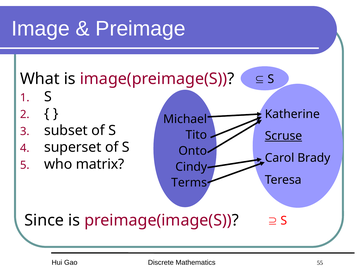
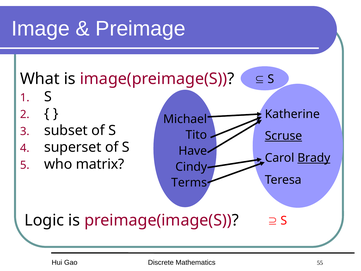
Onto: Onto -> Have (193, 151)
Brady underline: none -> present (314, 158)
Since: Since -> Logic (44, 220)
